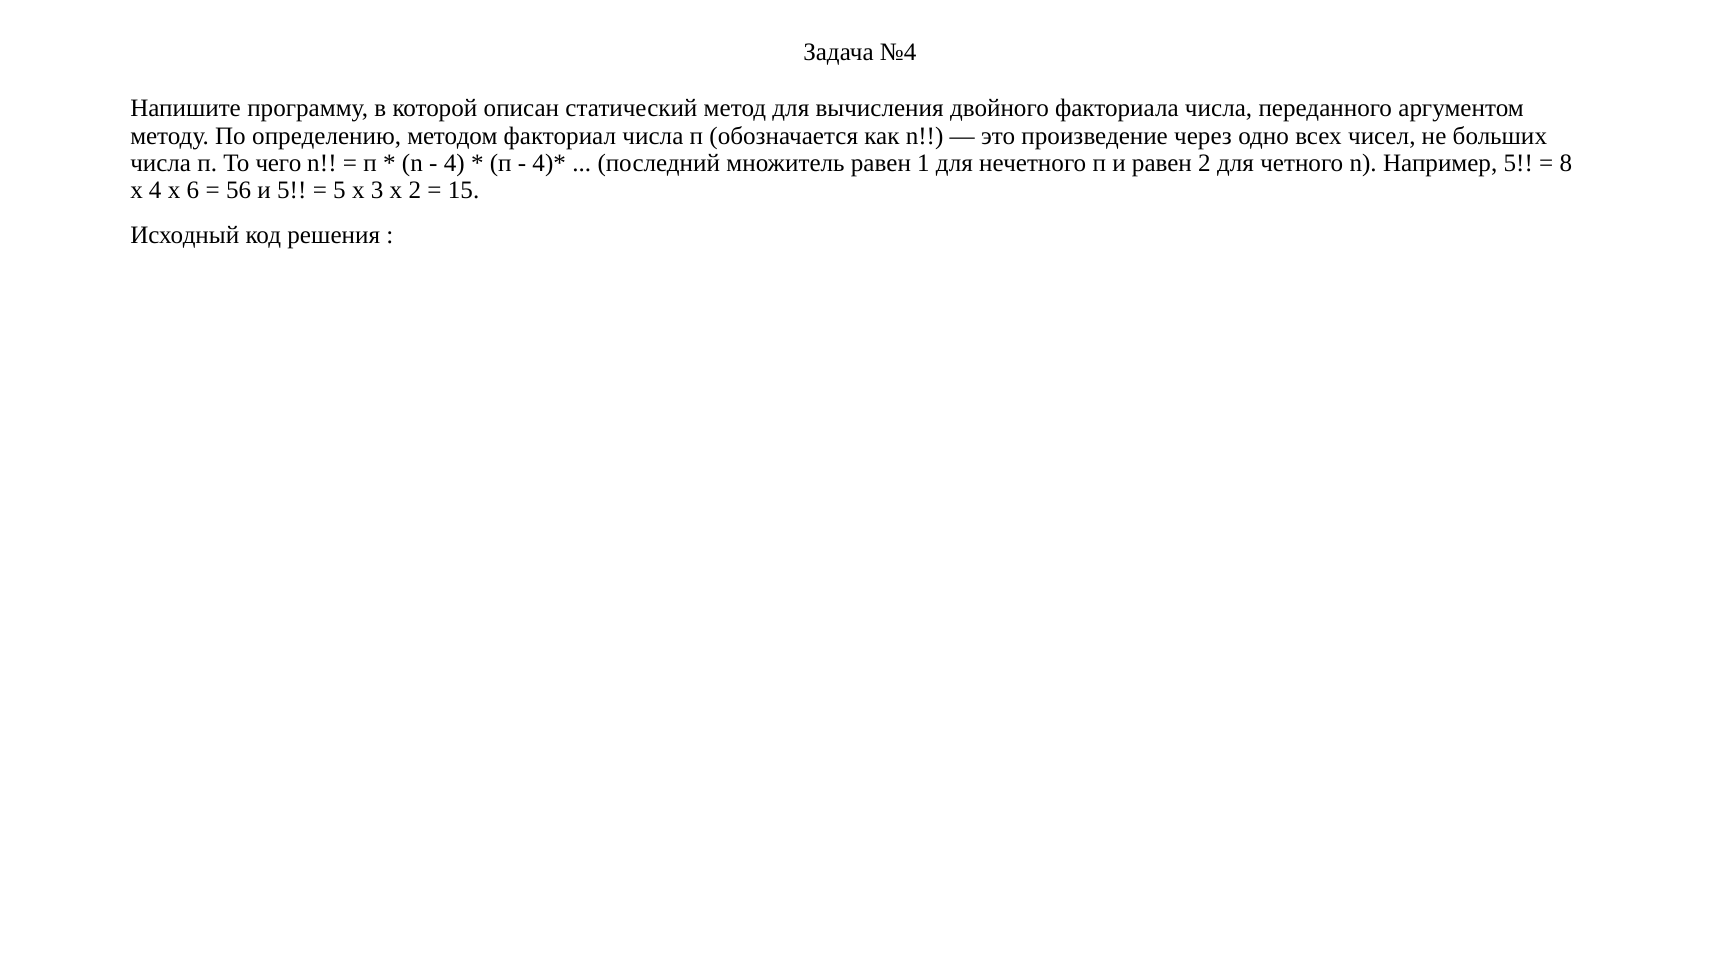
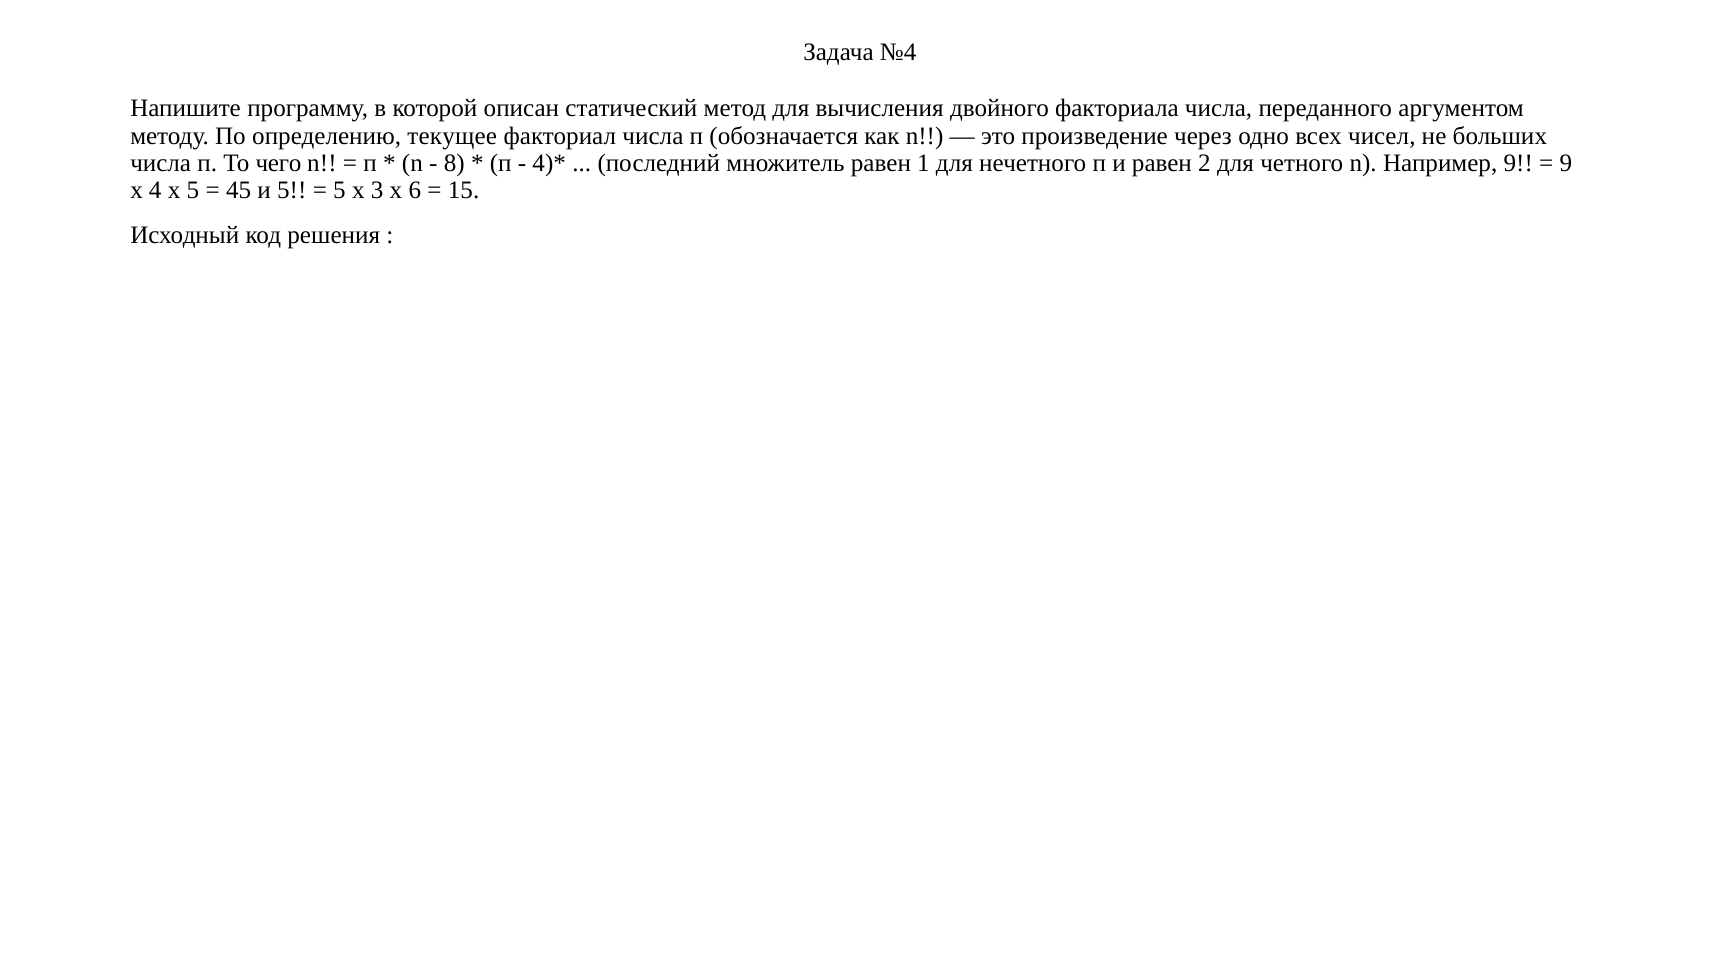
методом: методом -> текущее (452, 136)
4: 4 -> 8 (454, 163)
Например 5: 5 -> 9 (1518, 163)
8: 8 -> 9 (1566, 163)
х 6: 6 -> 5 (193, 190)
56: 56 -> 45 (239, 190)
х 2: 2 -> 6 (415, 190)
